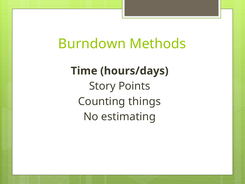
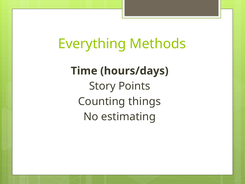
Burndown: Burndown -> Everything (92, 44)
